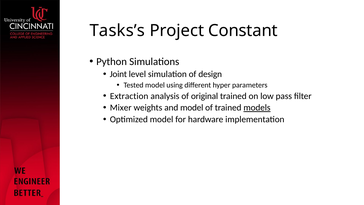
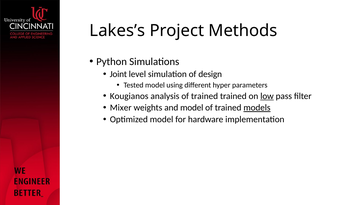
Tasks’s: Tasks’s -> Lakes’s (117, 31)
Constant: Constant -> Methods (243, 31)
Extraction: Extraction -> Kougianos (129, 96)
analysis of original: original -> trained (204, 96)
low underline: none -> present (267, 96)
